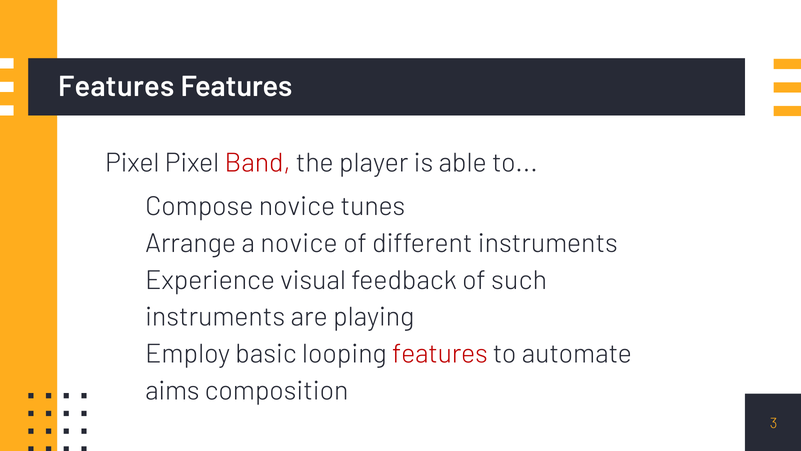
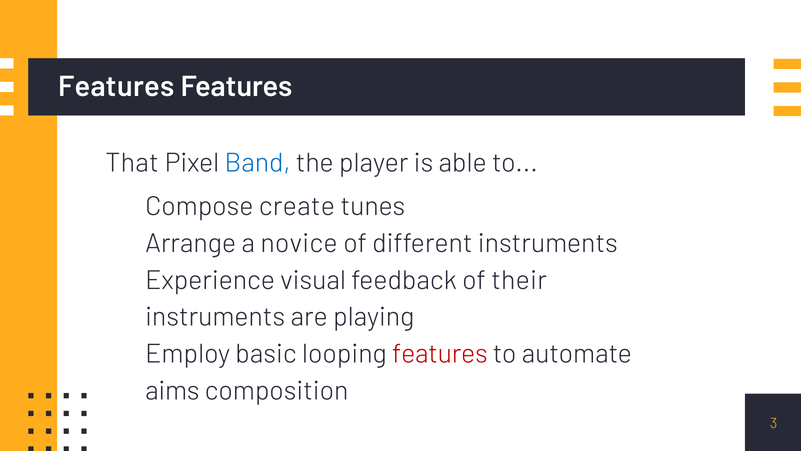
Pixel: Pixel -> That (132, 163)
Band colour: red -> blue (258, 163)
novice: novice -> create (297, 206)
such: such -> their (519, 280)
